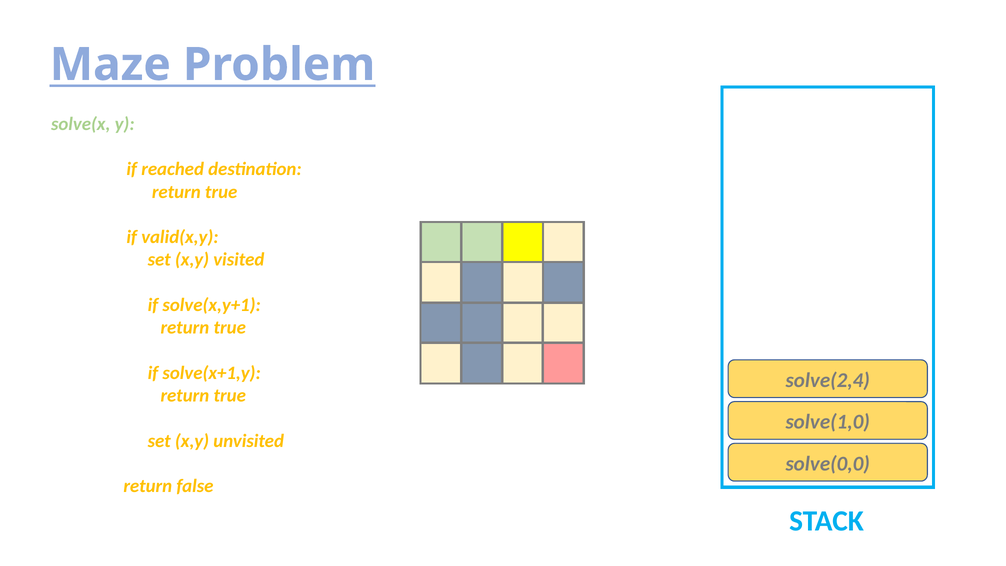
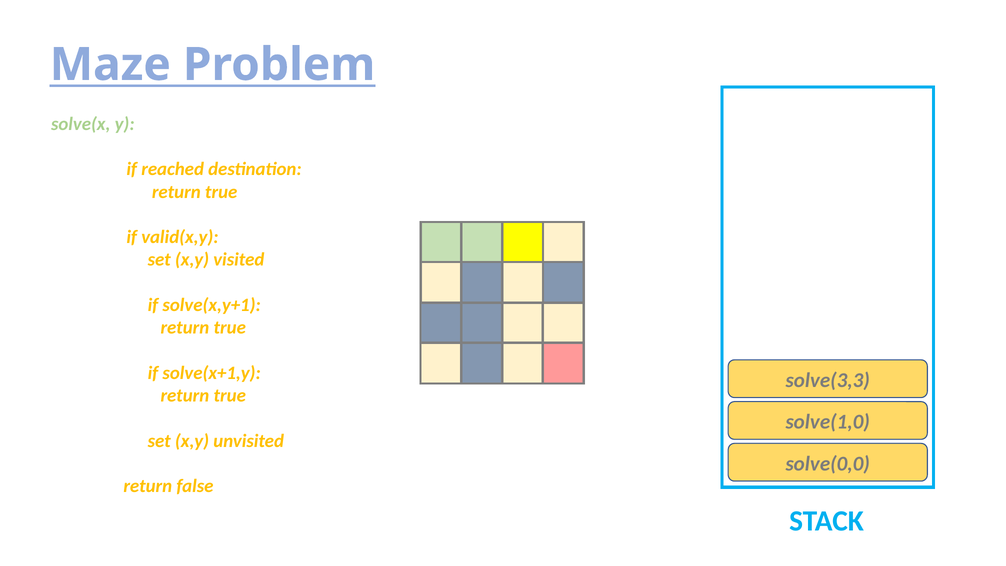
solve(2,4: solve(2,4 -> solve(3,3 (828, 380)
